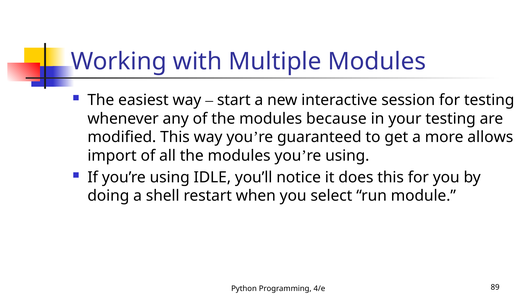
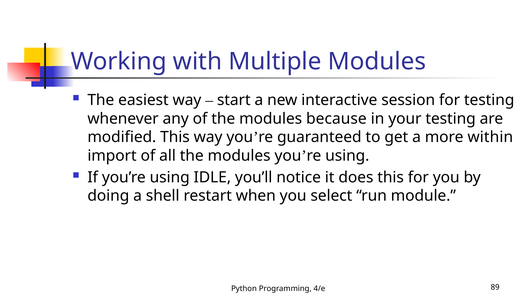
allows: allows -> within (490, 137)
